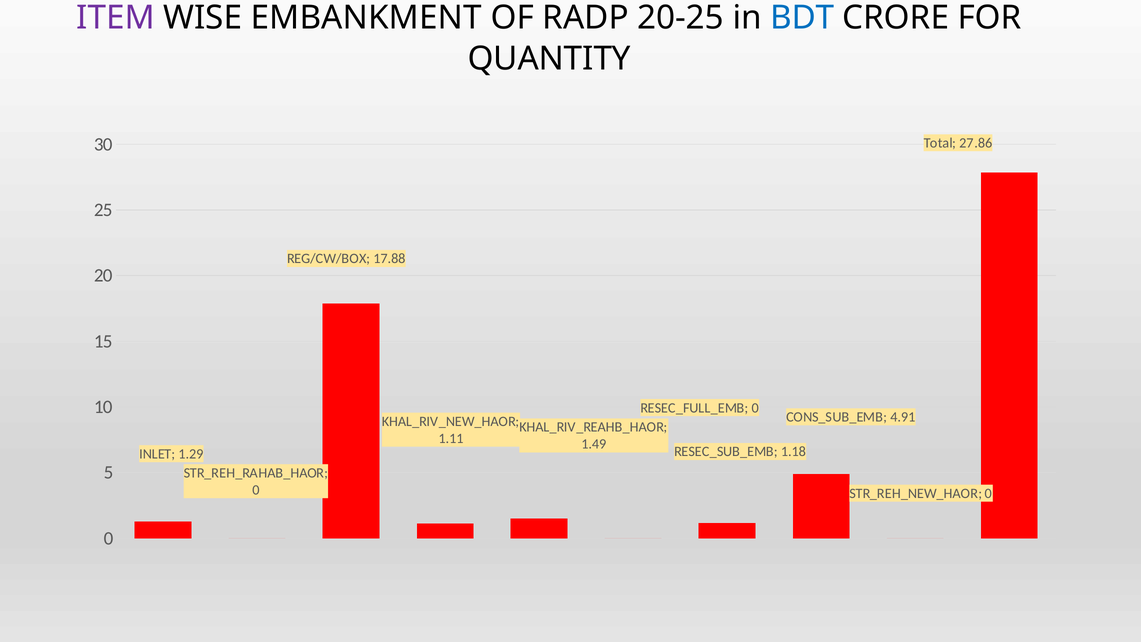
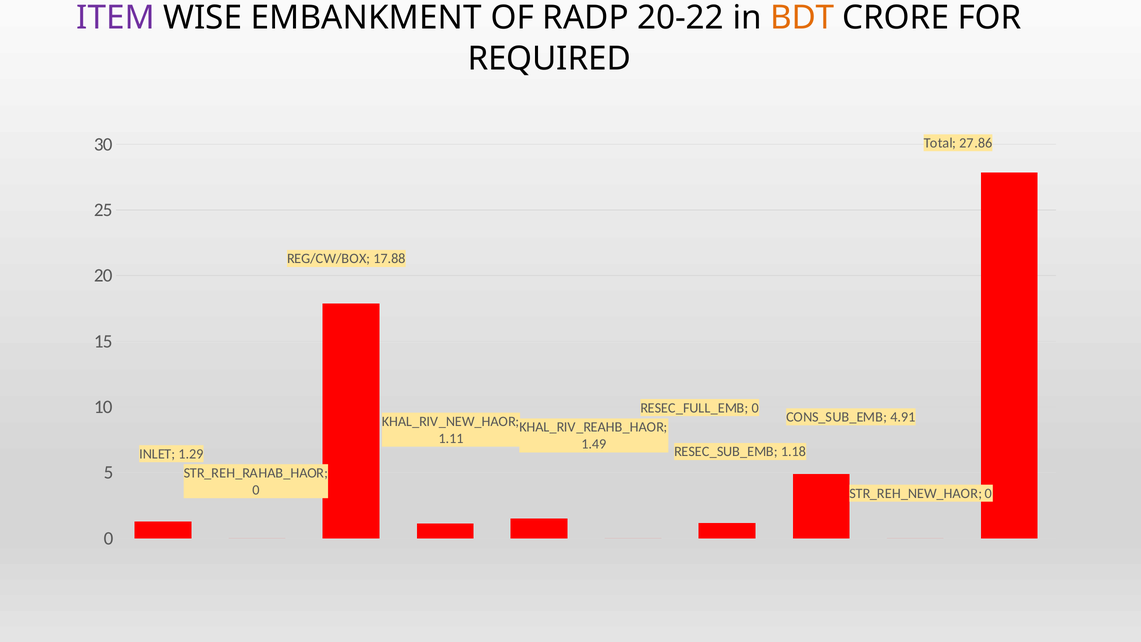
20-25: 20-25 -> 20-22 (681, 18)
BDT colour: blue -> orange (802, 18)
QUANTITY: QUANTITY -> REQUIRED (549, 59)
